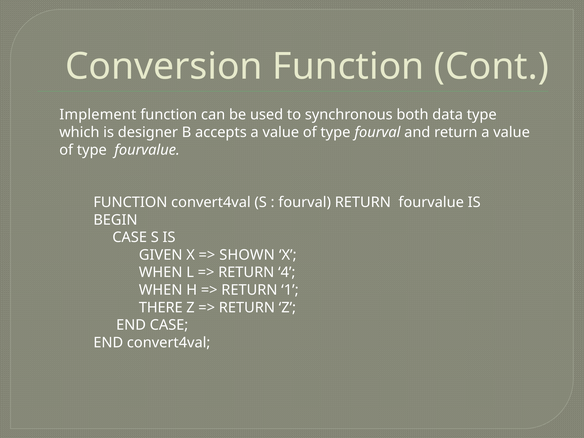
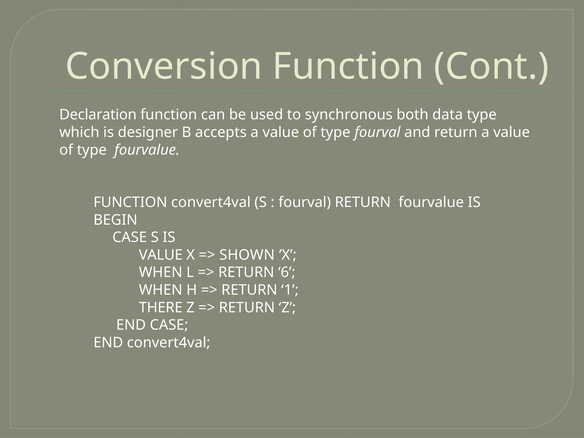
Implement: Implement -> Declaration (98, 115)
GIVEN: GIVEN -> VALUE (161, 255)
4: 4 -> 6 (287, 273)
